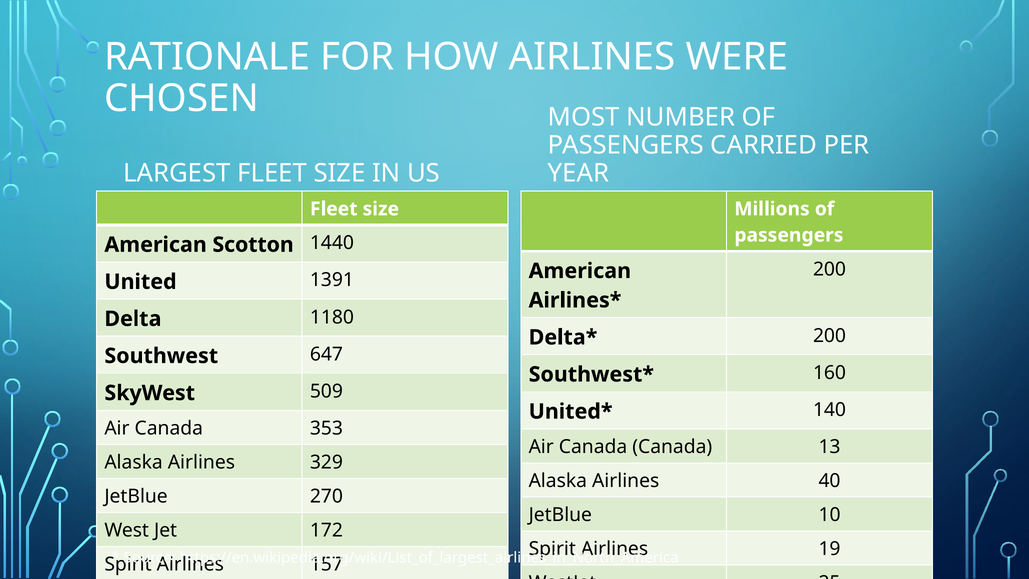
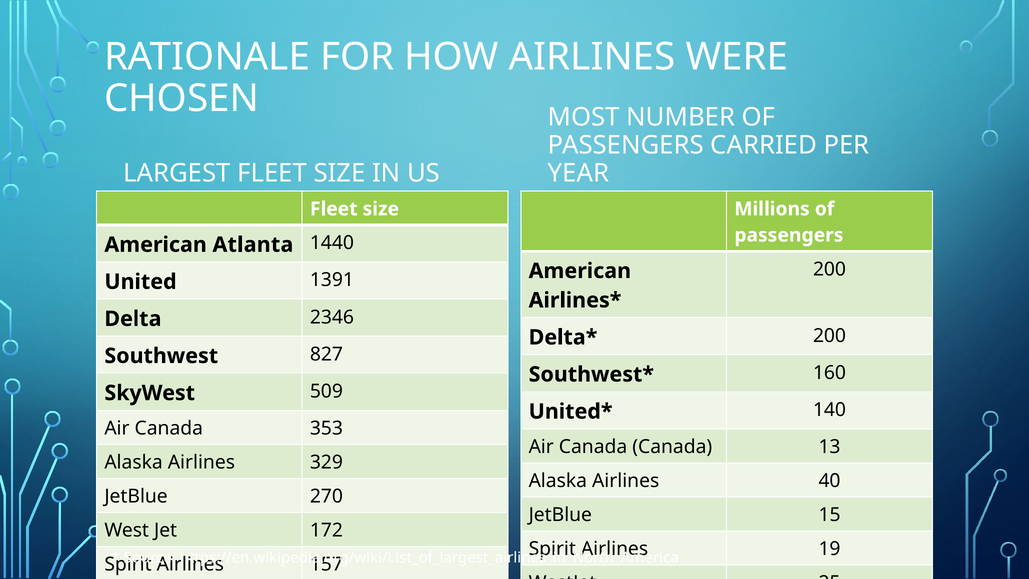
Scotton: Scotton -> Atlanta (253, 245)
1180: 1180 -> 2346 (332, 317)
647: 647 -> 827 (326, 354)
10: 10 -> 15 (830, 515)
